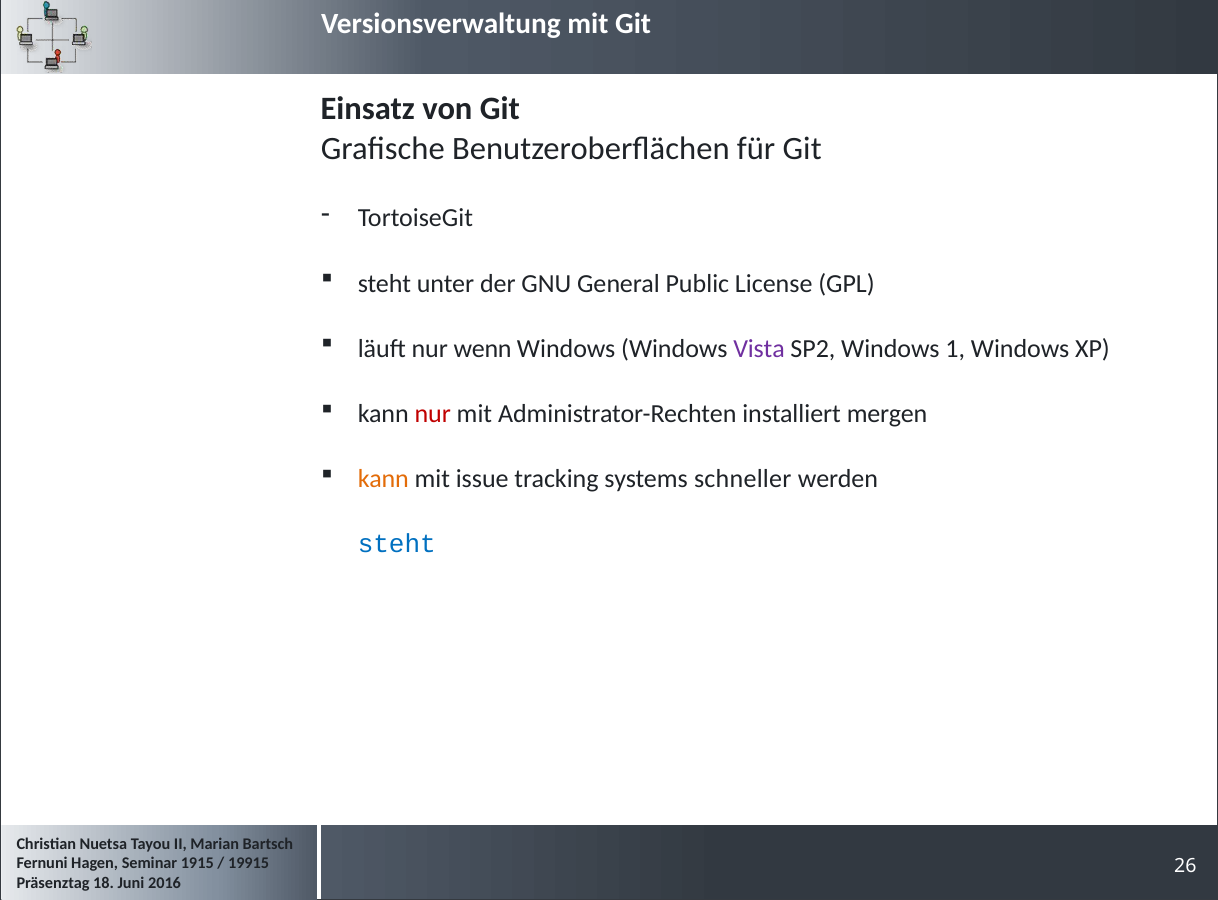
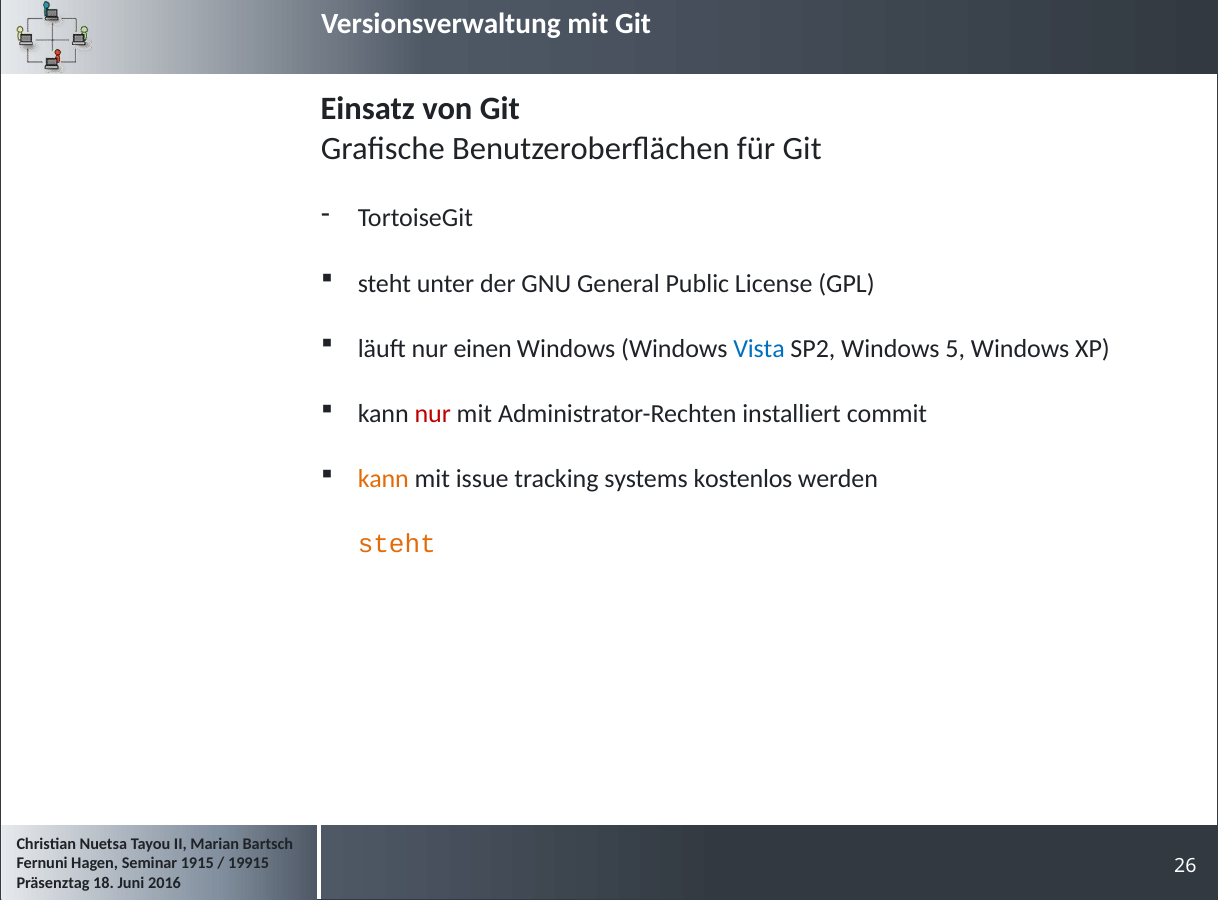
wenn: wenn -> einen (483, 349)
Vista colour: purple -> blue (759, 349)
1: 1 -> 5 (955, 349)
mergen: mergen -> commit (887, 414)
schneller: schneller -> kostenlos (743, 479)
steht colour: blue -> orange (397, 544)
